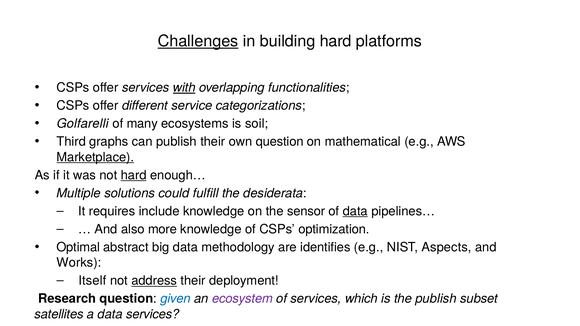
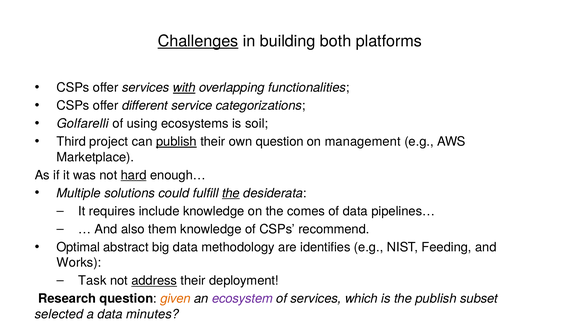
building hard: hard -> both (336, 41)
many: many -> using (142, 124)
graphs: graphs -> project (109, 142)
publish underline: none -> present (176, 142)
mathematical: mathematical -> management (363, 142)
Marketplace underline: present -> none (95, 157)
the underline: none -> present (231, 193)
sensor: sensor -> comes (306, 211)
data underline: present -> none (355, 211)
more: more -> them (162, 229)
optimization: optimization -> recommend (334, 229)
Aspects: Aspects -> Feeding (447, 247)
Itself: Itself -> Task (92, 281)
given colour: blue -> orange (176, 299)
satellites: satellites -> selected (59, 314)
data services: services -> minutes (153, 314)
